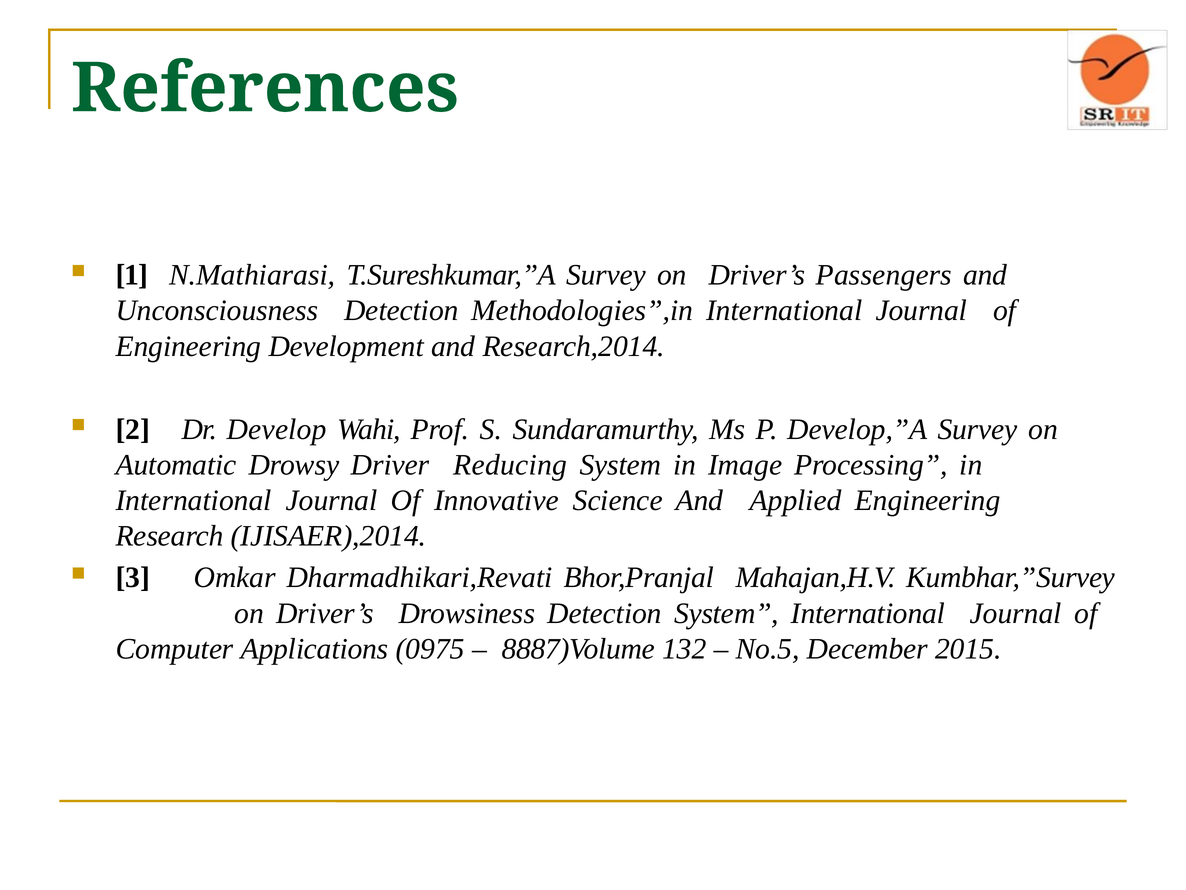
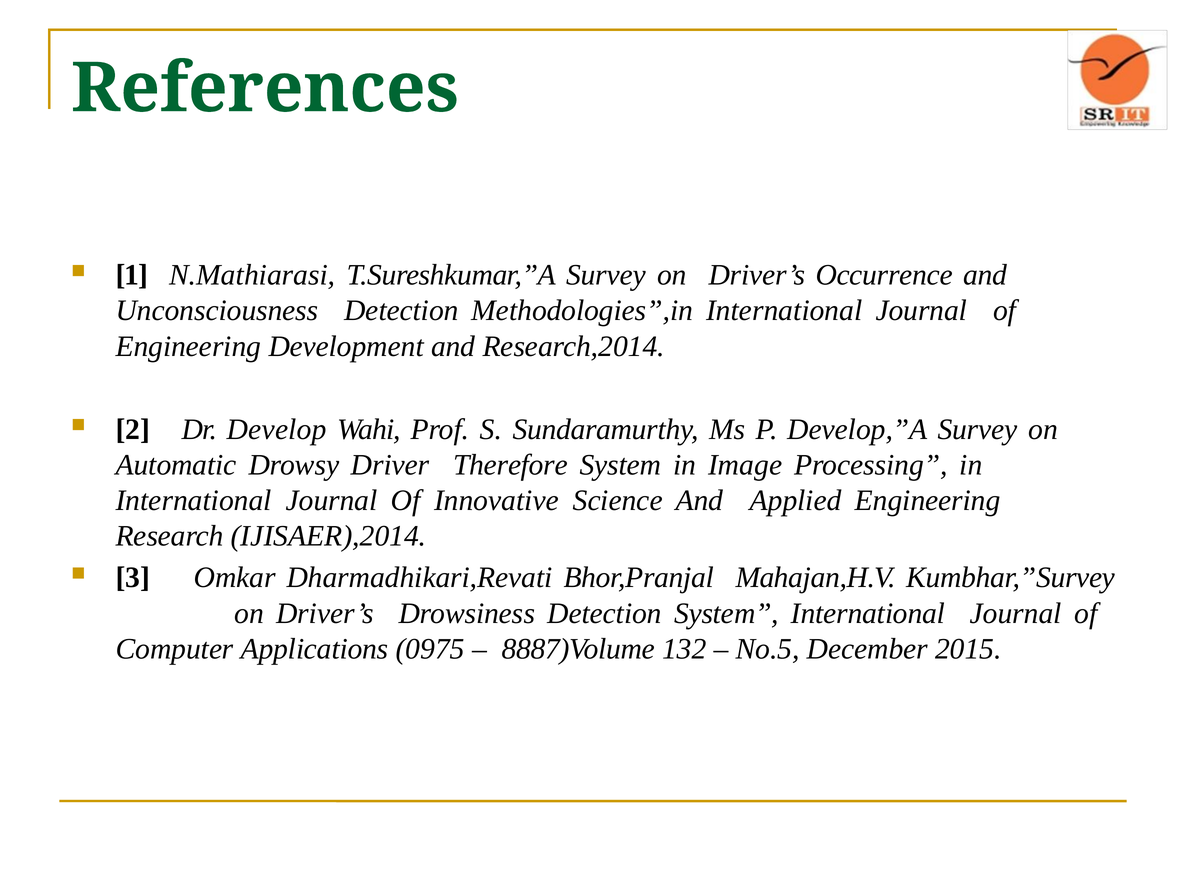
Passengers: Passengers -> Occurrence (884, 275)
Reducing: Reducing -> Therefore (510, 465)
